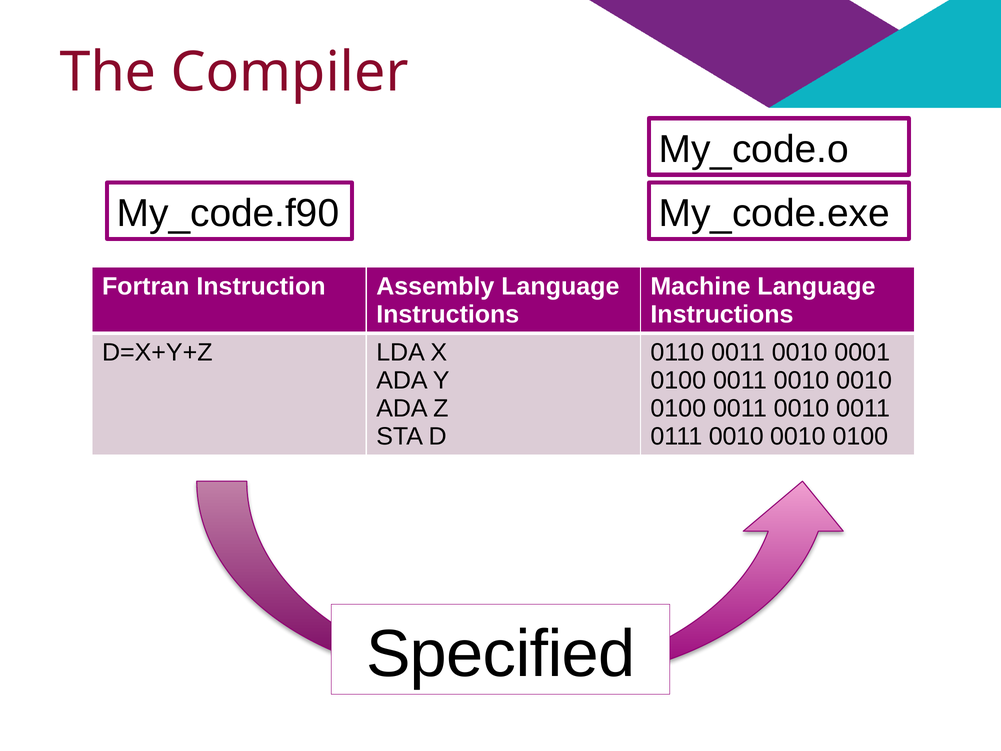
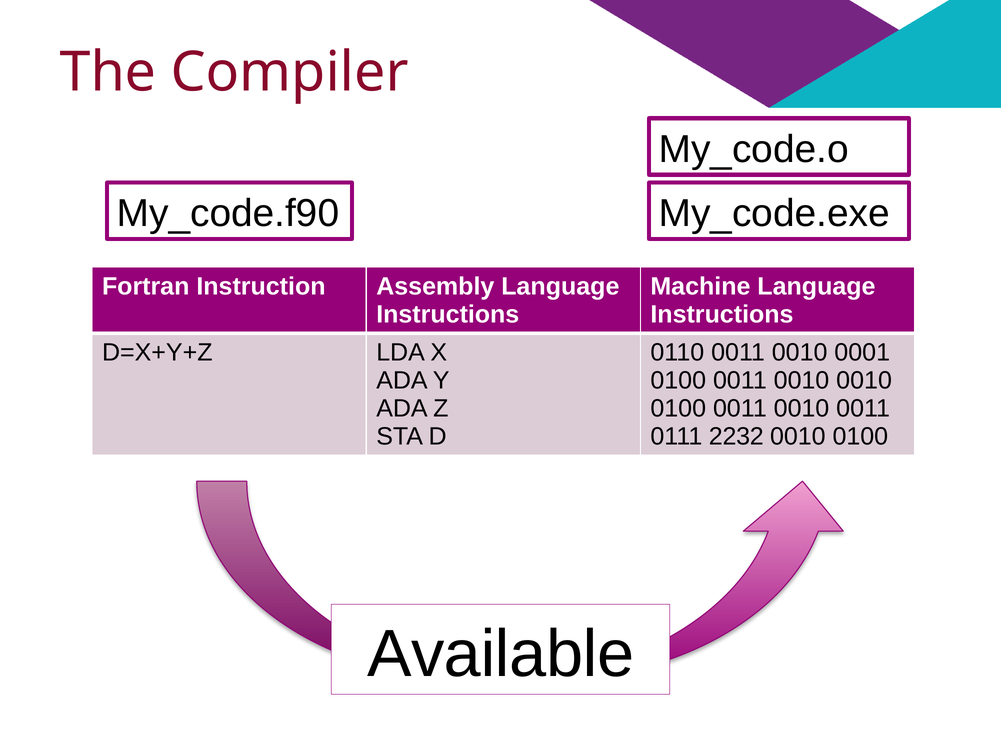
0111 0010: 0010 -> 2232 (736, 437)
Specified: Specified -> Available (501, 654)
